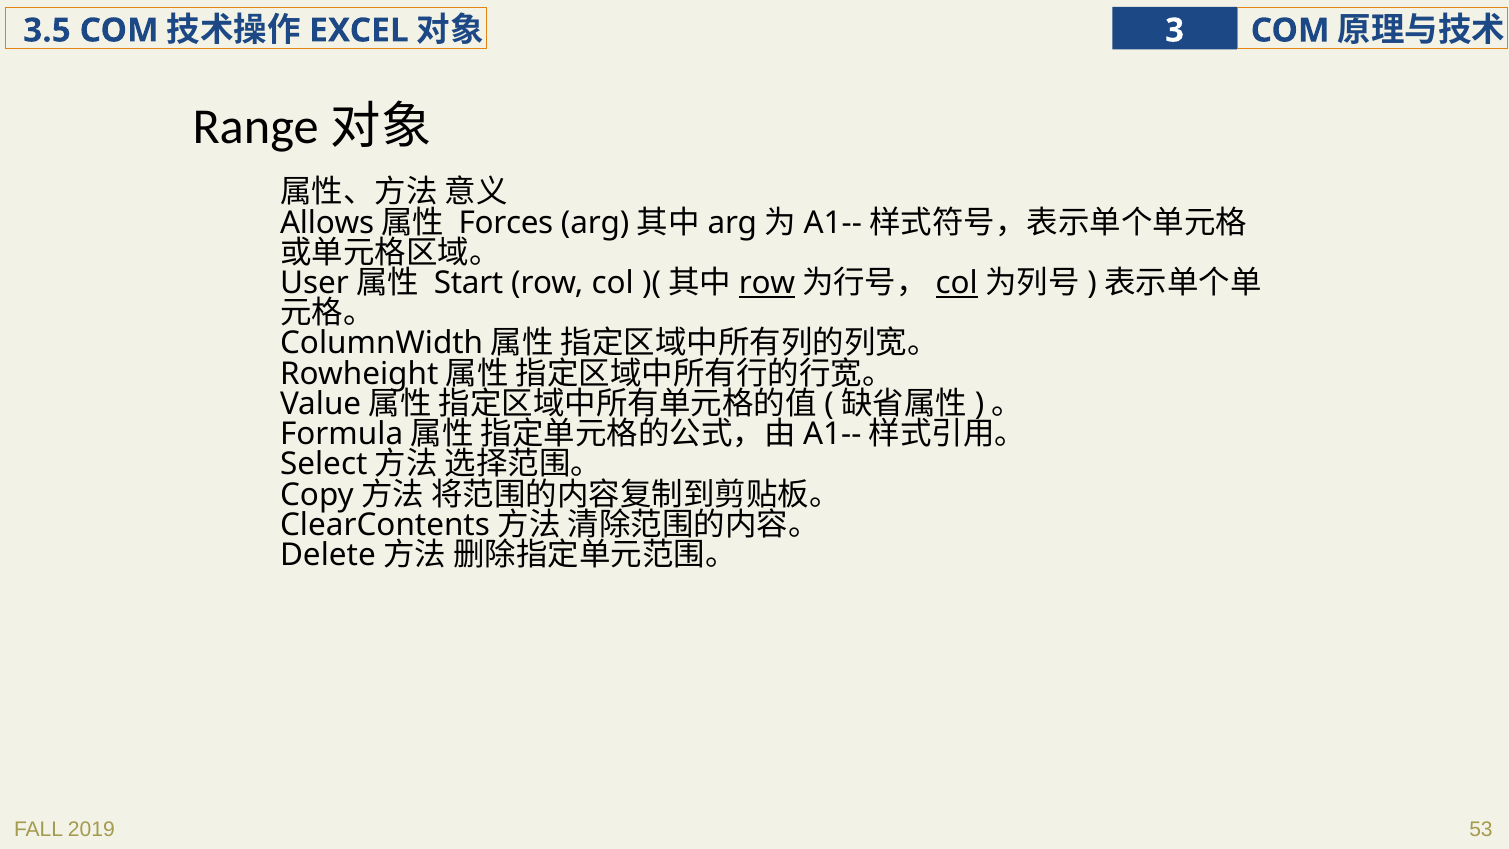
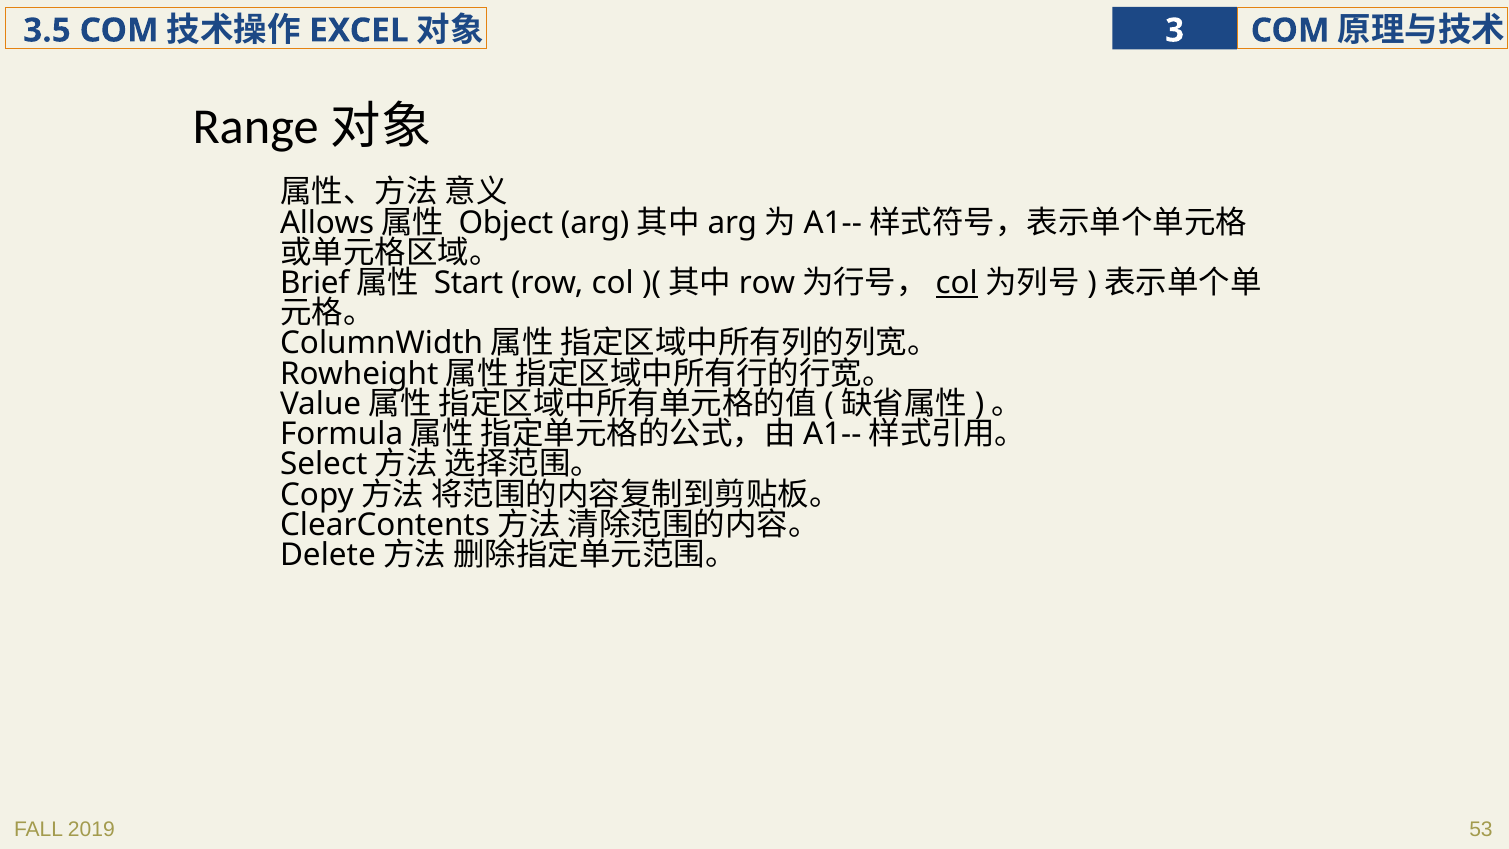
Forces: Forces -> Object (506, 223)
User: User -> Brief (315, 283)
row underline: present -> none (767, 283)
